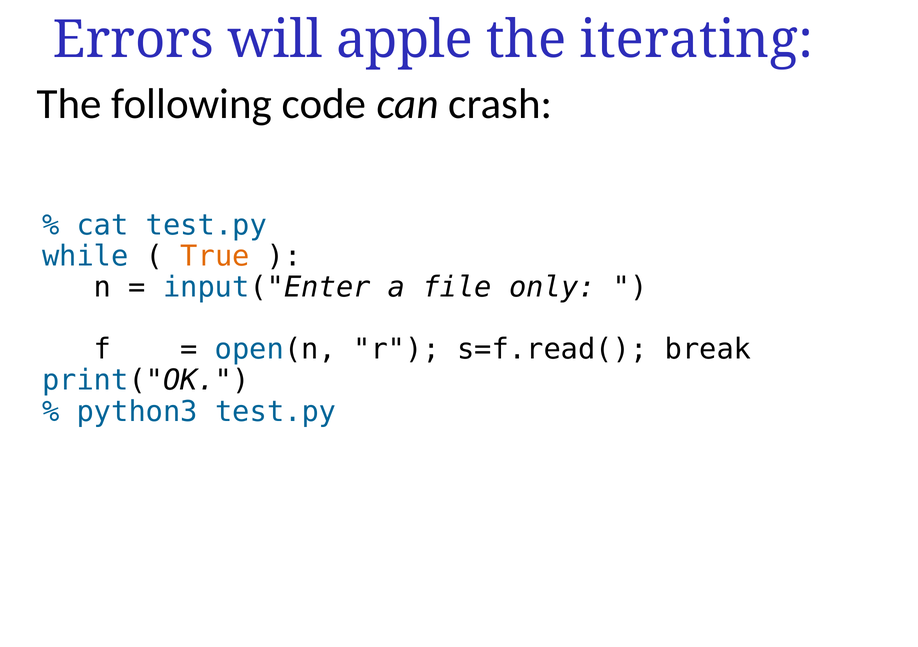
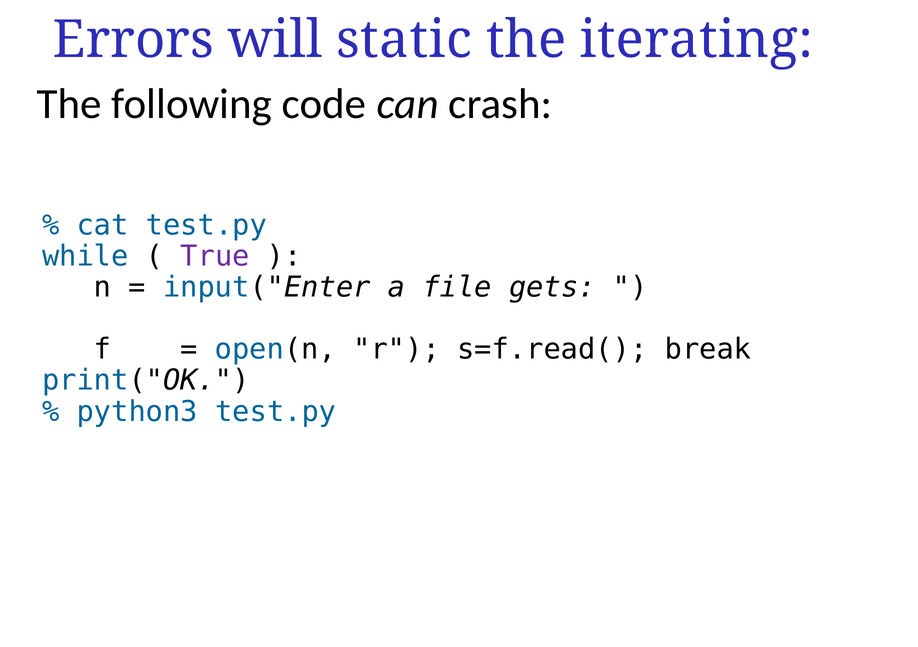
apple: apple -> static (404, 40)
True colour: orange -> purple (215, 256)
only: only -> gets (552, 287)
